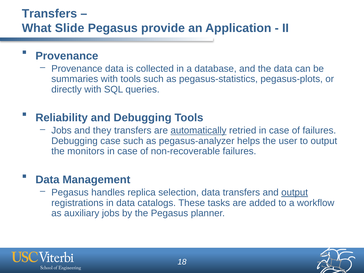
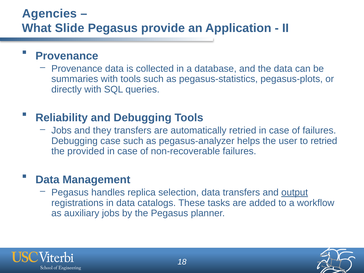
Transfers: Transfers -> Agencies (49, 14)
automatically underline: present -> none (199, 131)
to output: output -> retried (324, 141)
monitors: monitors -> provided (86, 151)
